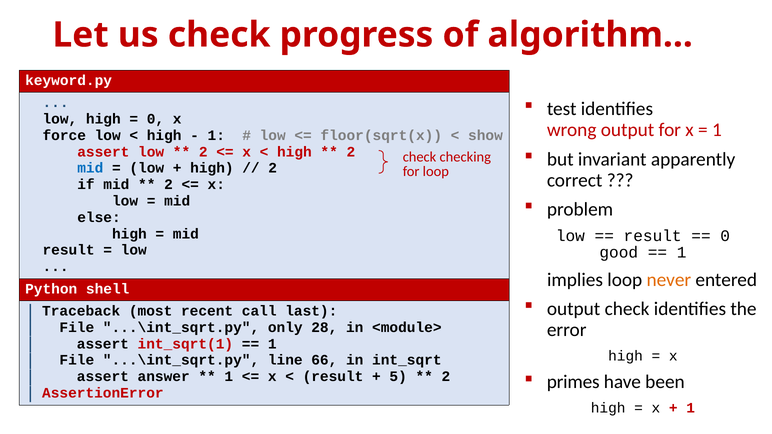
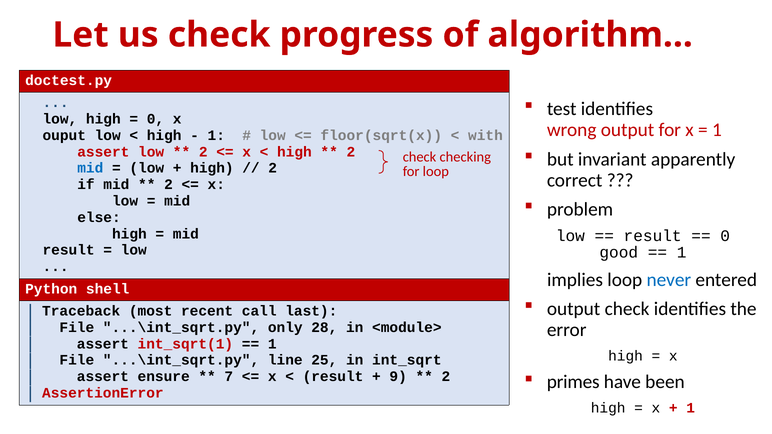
keyword.py: keyword.py -> doctest.py (69, 80)
force: force -> ouput (64, 135)
show: show -> with (485, 135)
never colour: orange -> blue (669, 280)
66: 66 -> 25 (324, 360)
answer: answer -> ensure (164, 377)
1: 1 -> 7 (229, 377)
5: 5 -> 9 (398, 377)
